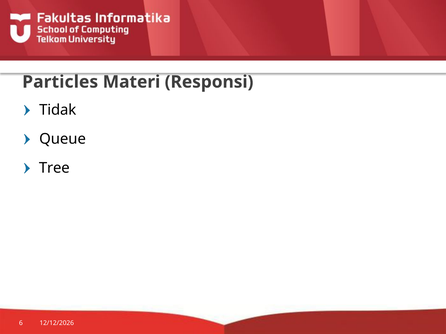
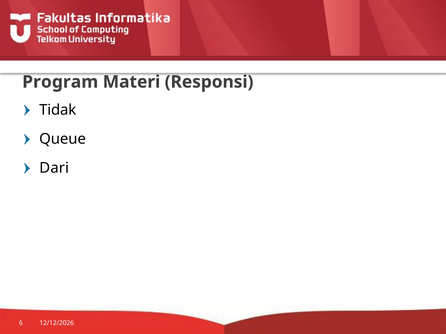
Particles: Particles -> Program (60, 82)
Tree: Tree -> Dari (54, 168)
